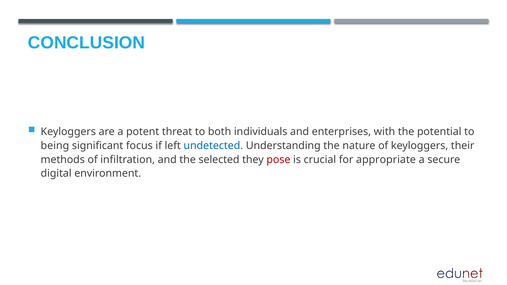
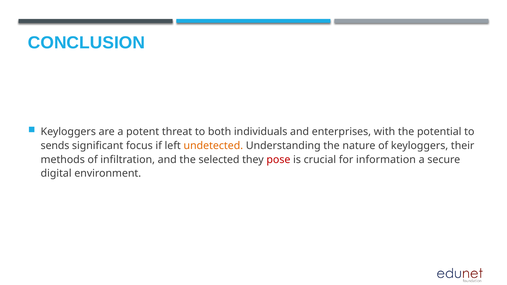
being: being -> sends (55, 146)
undetected colour: blue -> orange (213, 146)
appropriate: appropriate -> information (386, 160)
